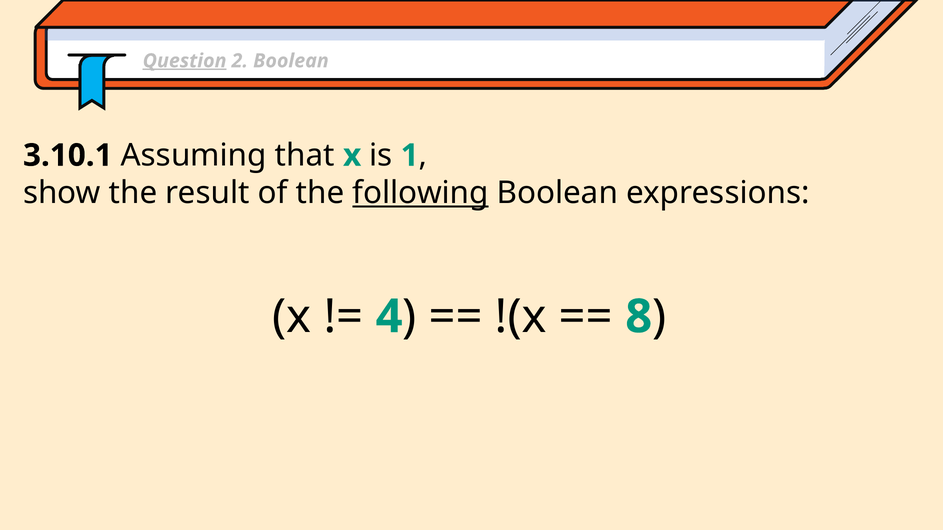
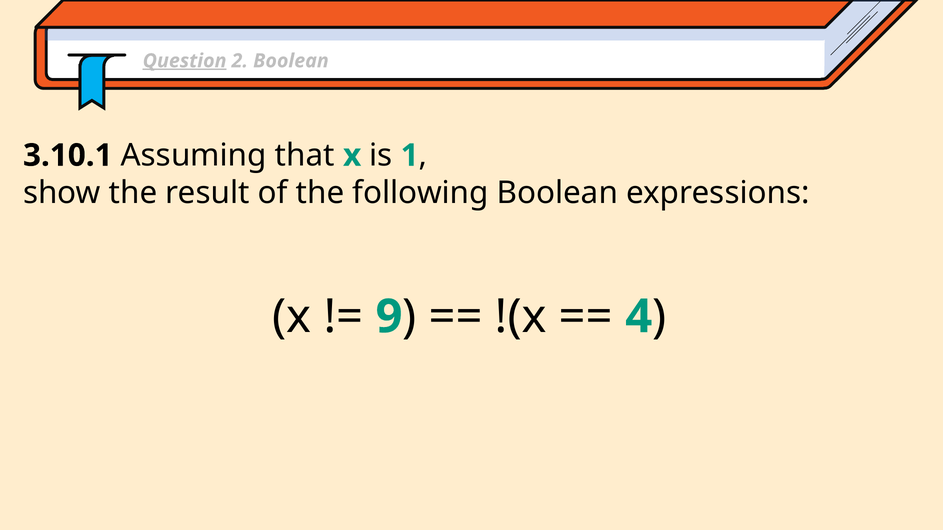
following underline: present -> none (421, 193)
4: 4 -> 9 (389, 317)
8: 8 -> 4 (639, 317)
